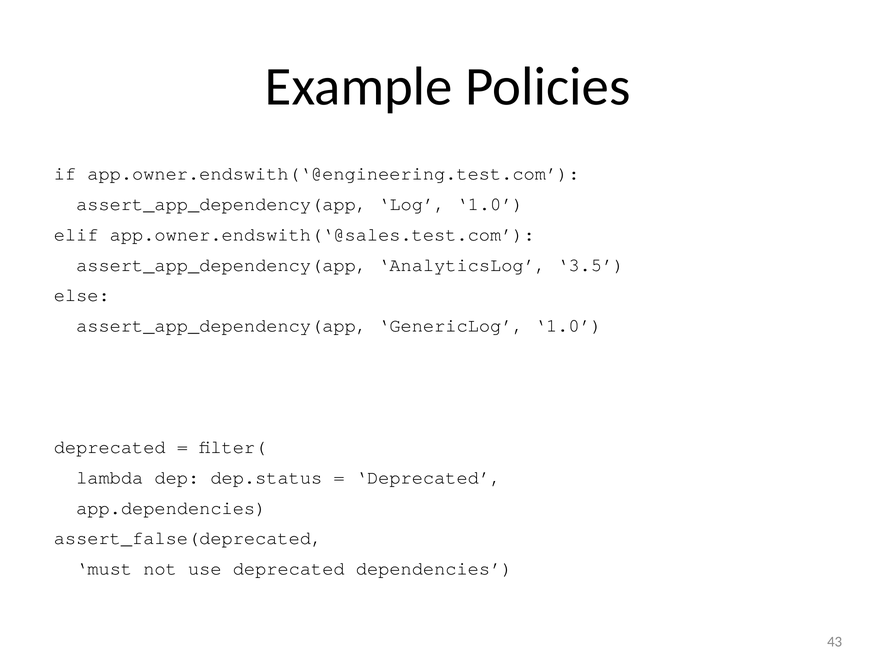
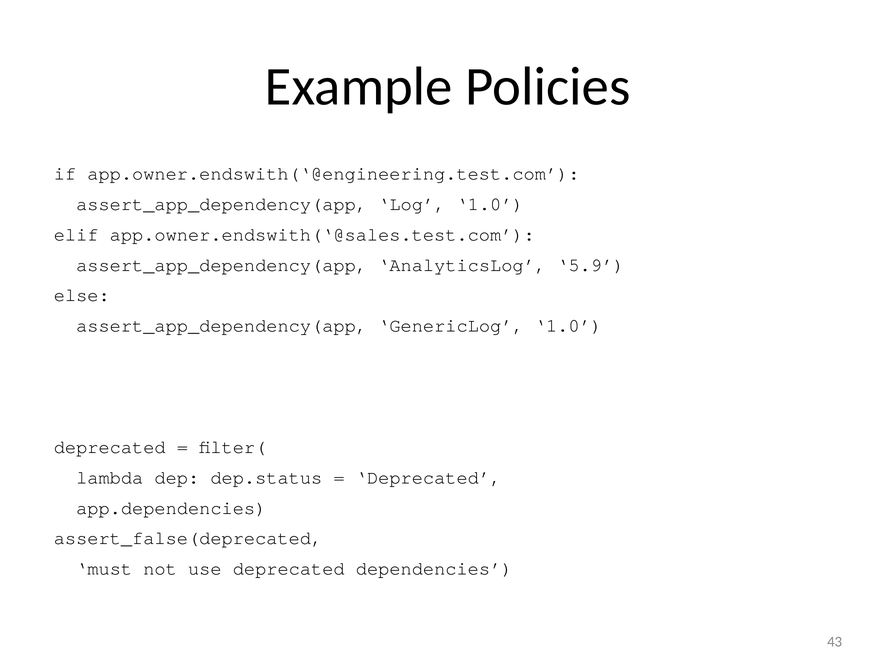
3.5: 3.5 -> 5.9 (591, 265)
